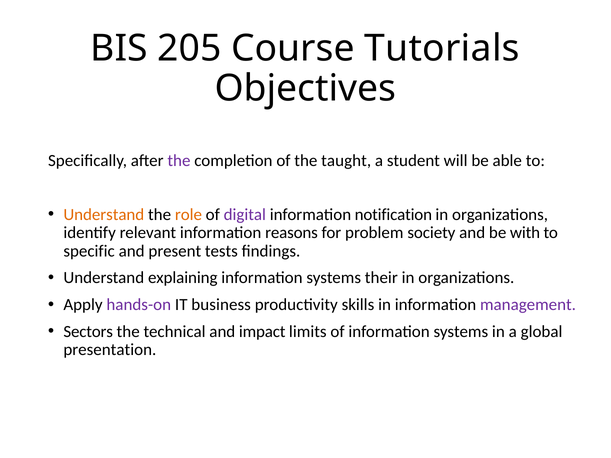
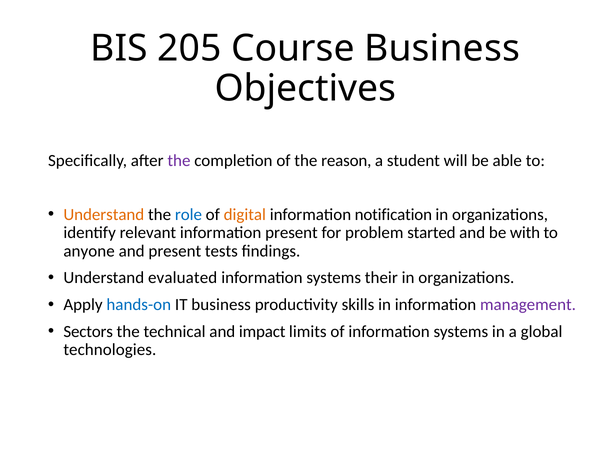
Course Tutorials: Tutorials -> Business (442, 48)
taught: taught -> reason (346, 161)
role colour: orange -> blue (188, 215)
digital colour: purple -> orange (245, 215)
information reasons: reasons -> present (291, 233)
society: society -> started (431, 233)
specific: specific -> anyone (89, 251)
explaining: explaining -> evaluated (183, 278)
hands-on colour: purple -> blue (139, 305)
presentation: presentation -> technologies (110, 350)
